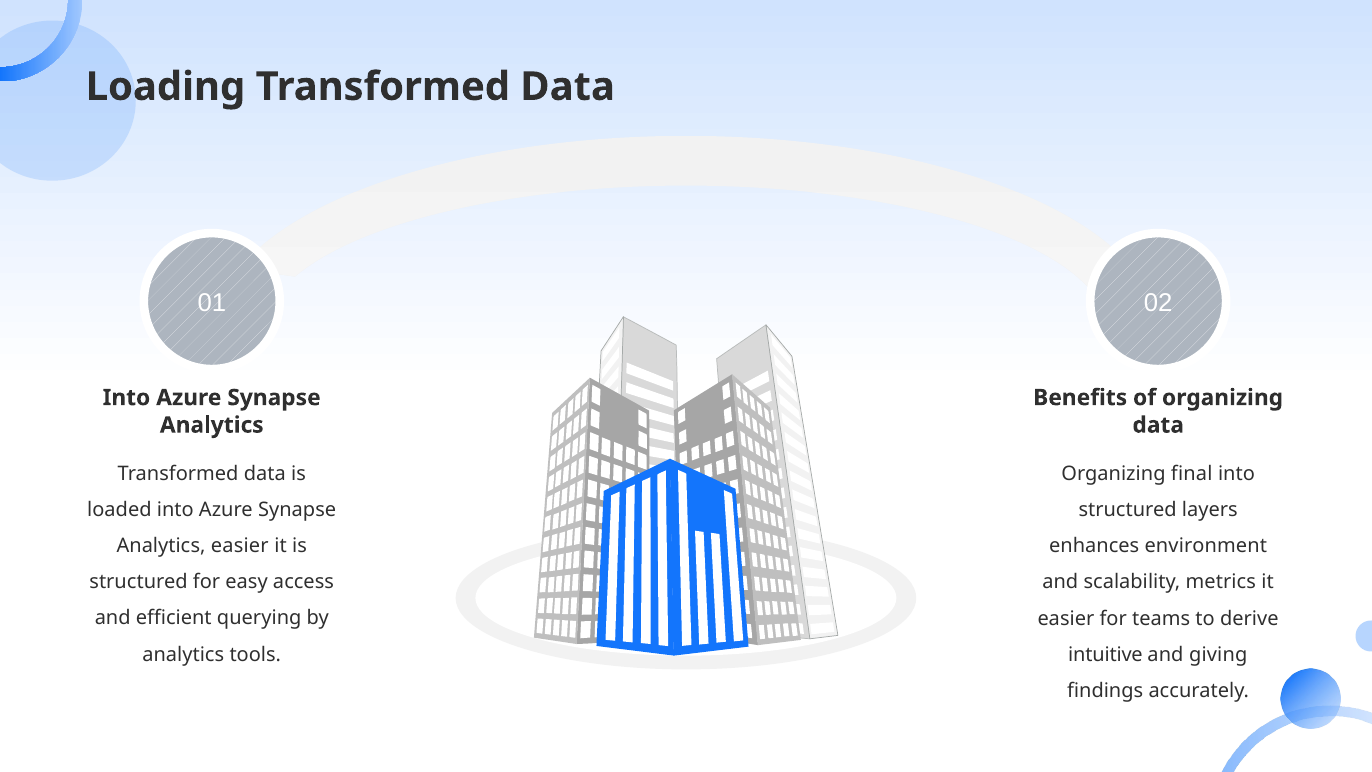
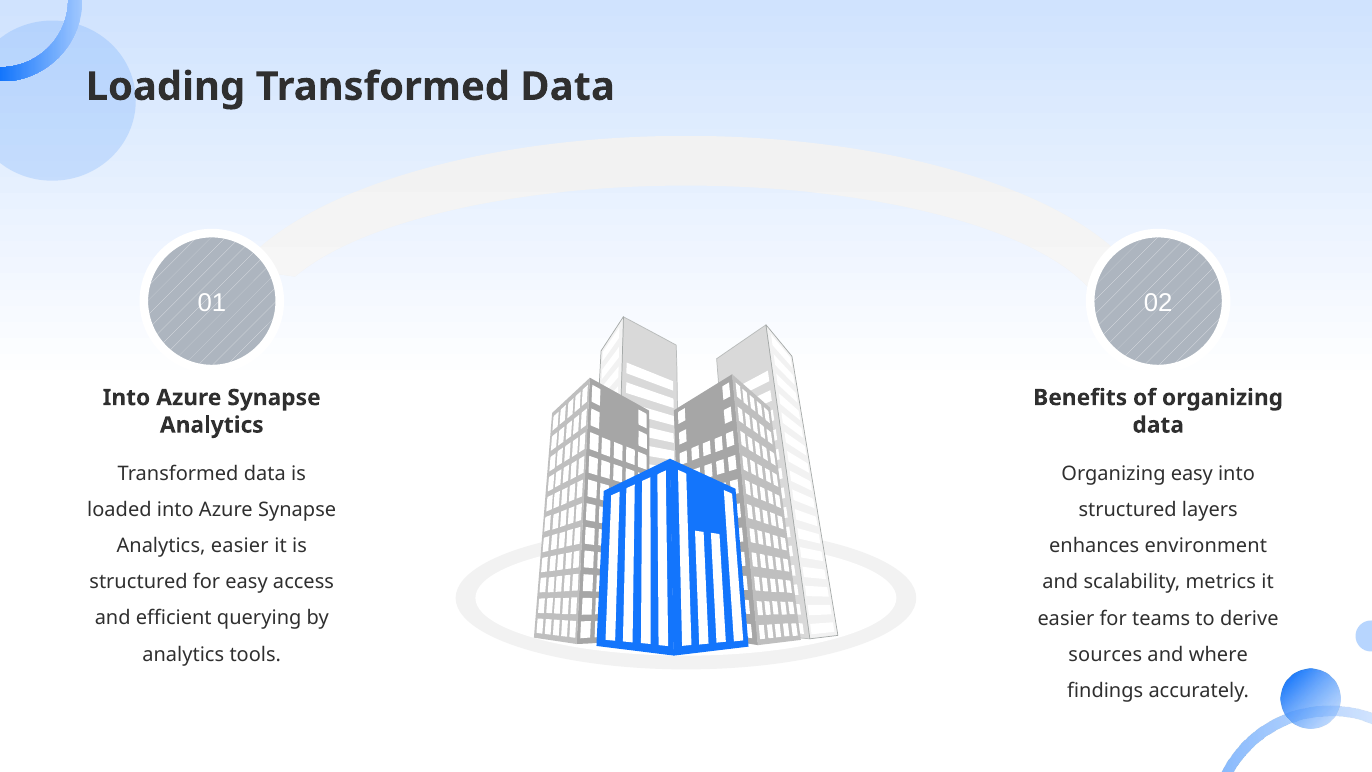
Organizing final: final -> easy (1192, 474)
intuitive: intuitive -> sources (1105, 654)
giving: giving -> where (1218, 654)
